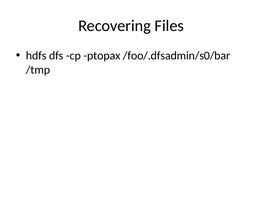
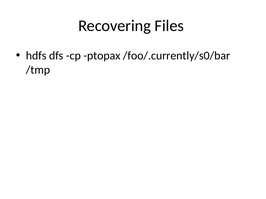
/foo/.dfsadmin/s0/bar: /foo/.dfsadmin/s0/bar -> /foo/.currently/s0/bar (177, 56)
